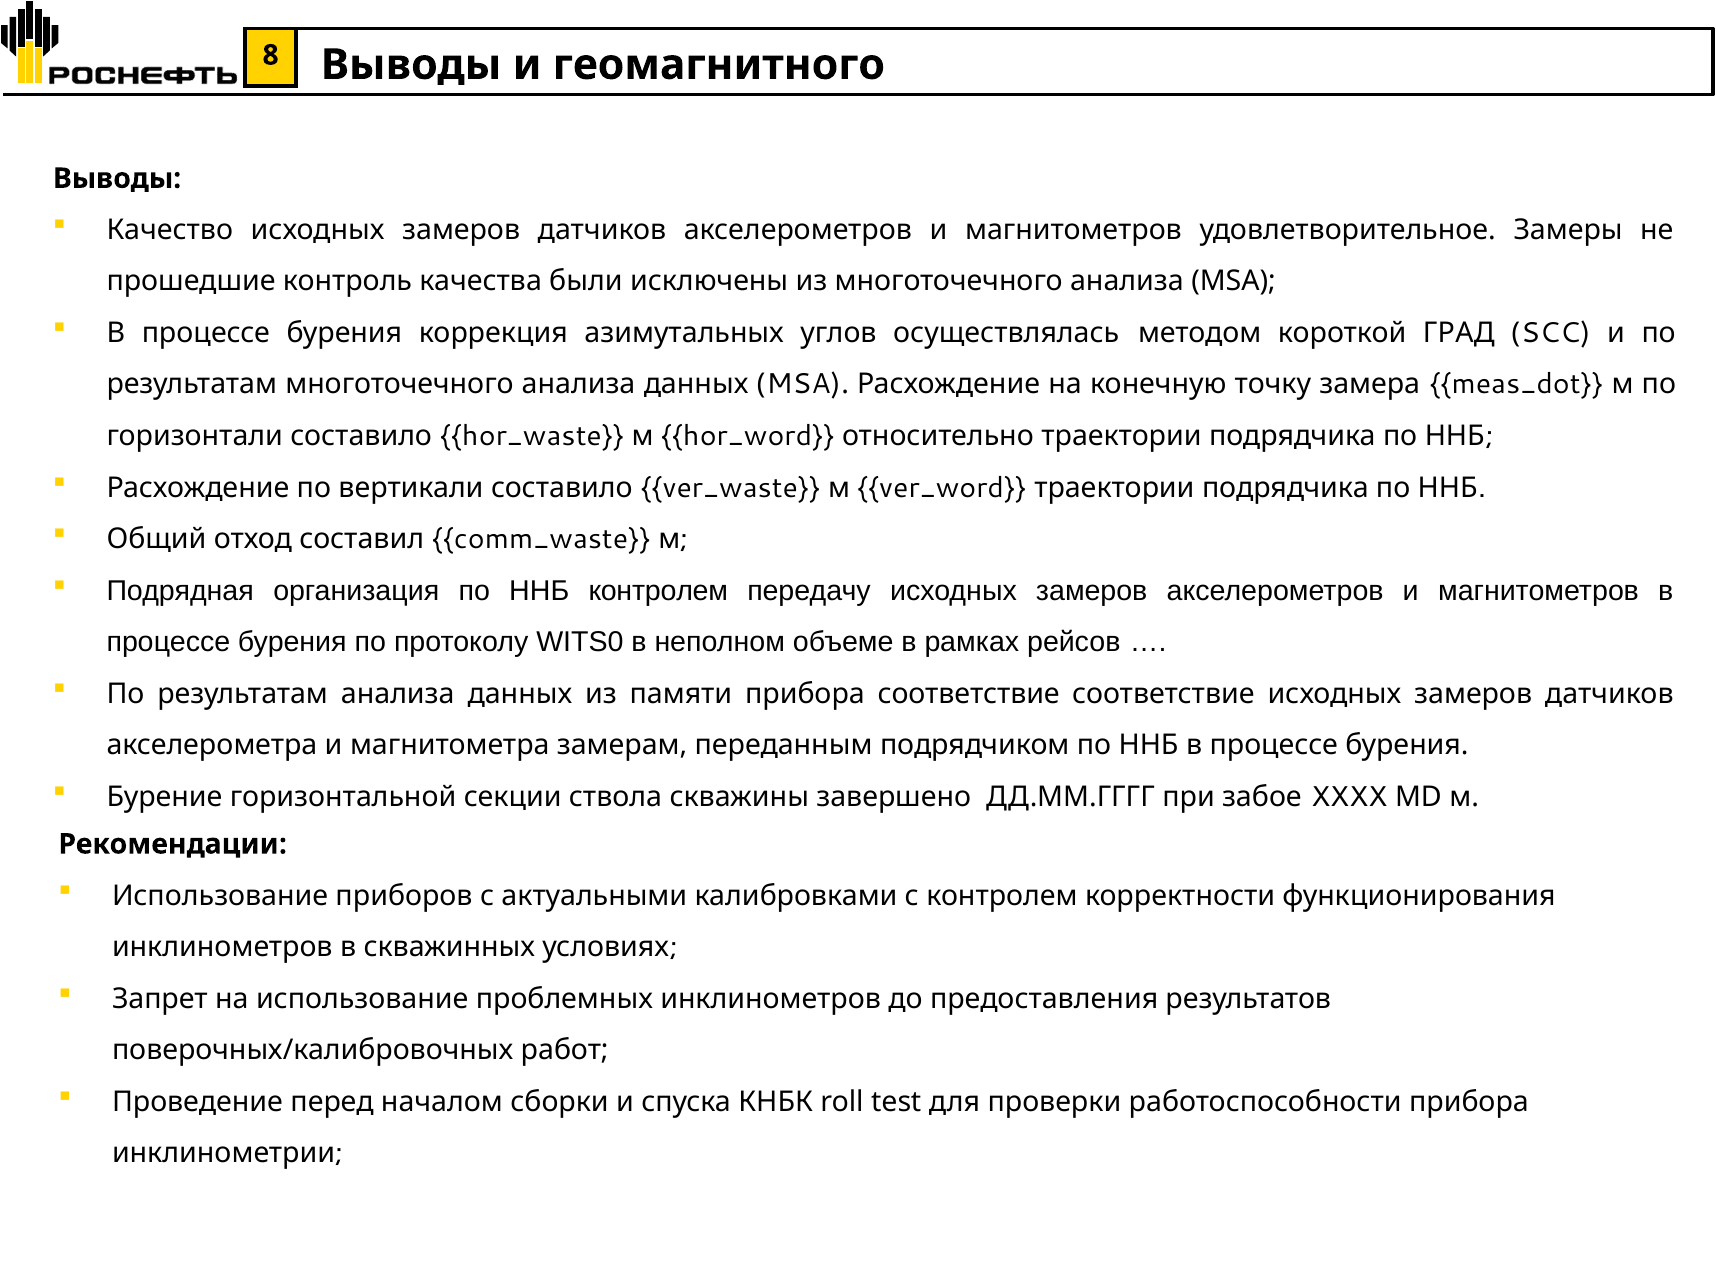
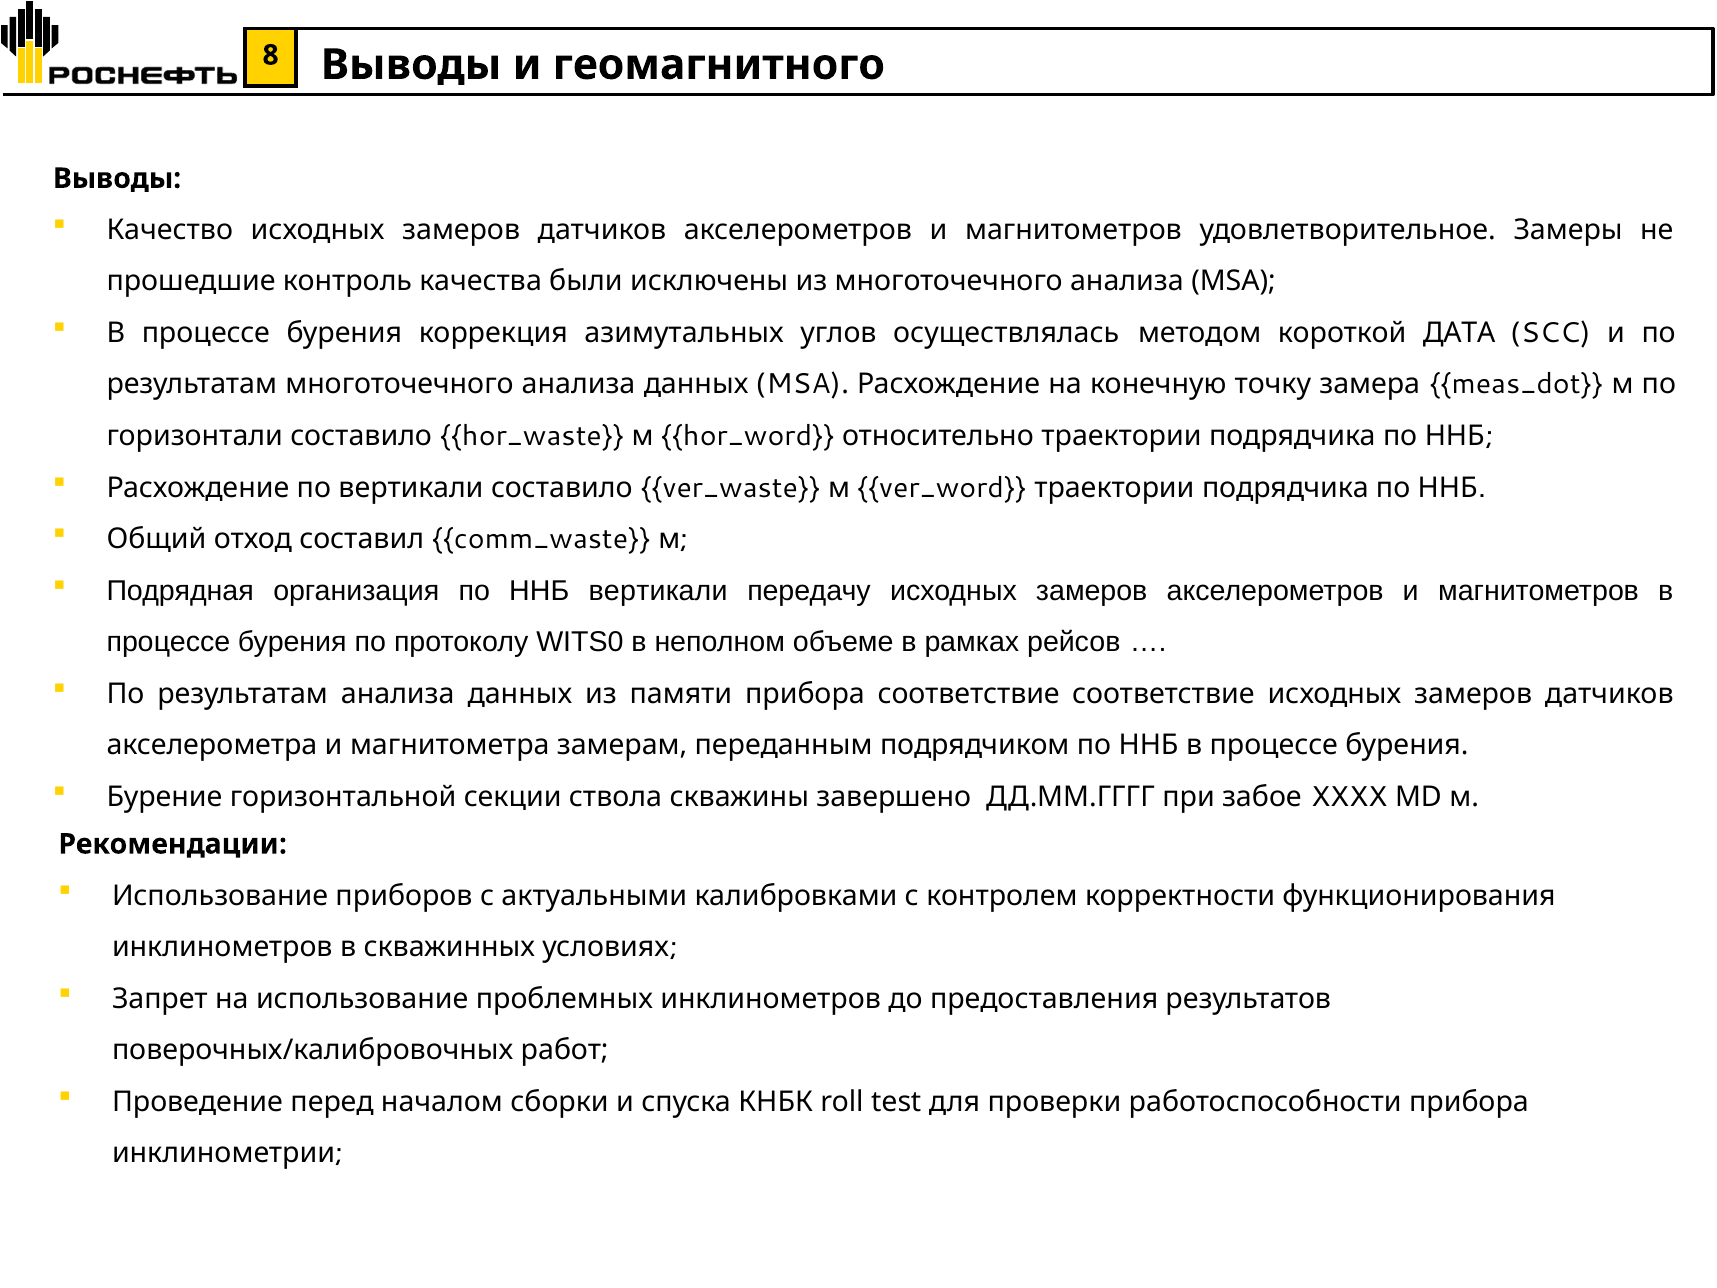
ГРАД: ГРАД -> ДАТА (1459, 333)
ННБ контролем: контролем -> вертикали (658, 591)
